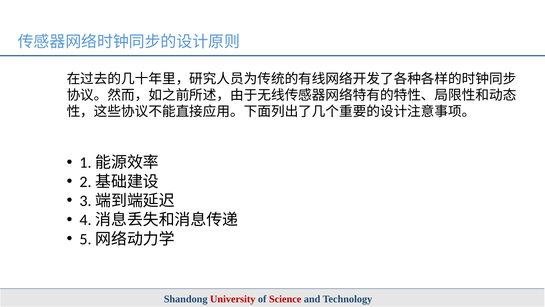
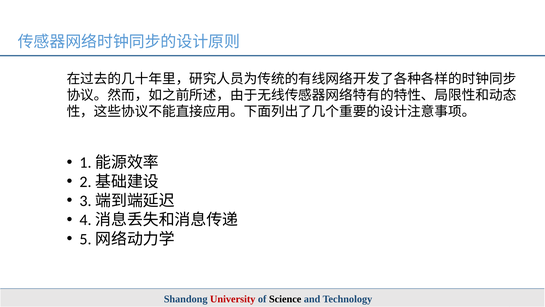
Science colour: red -> black (285, 299)
